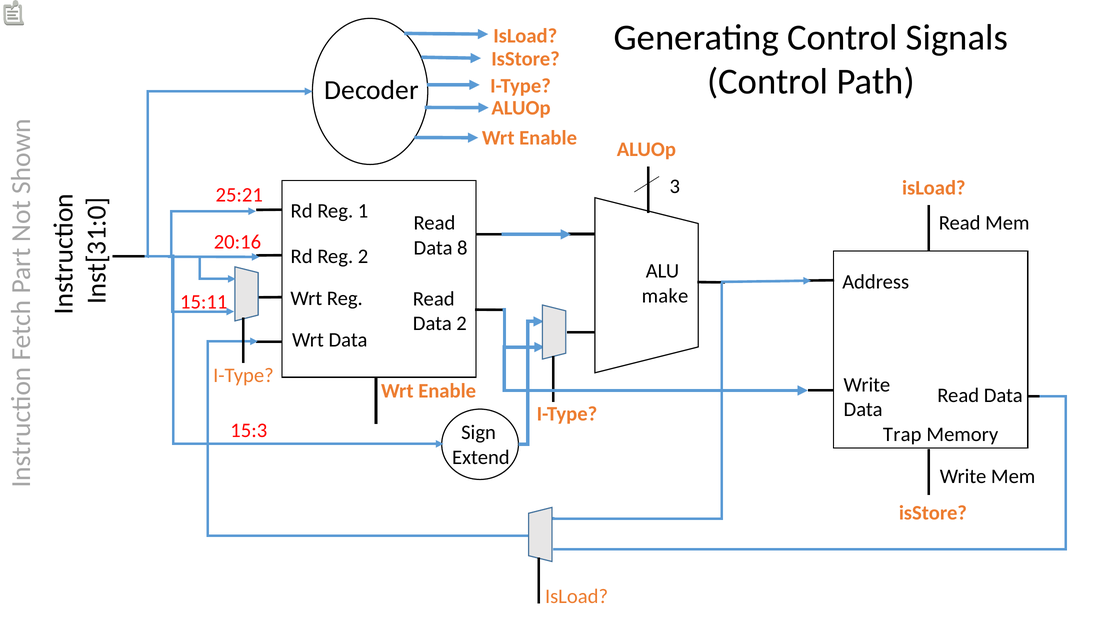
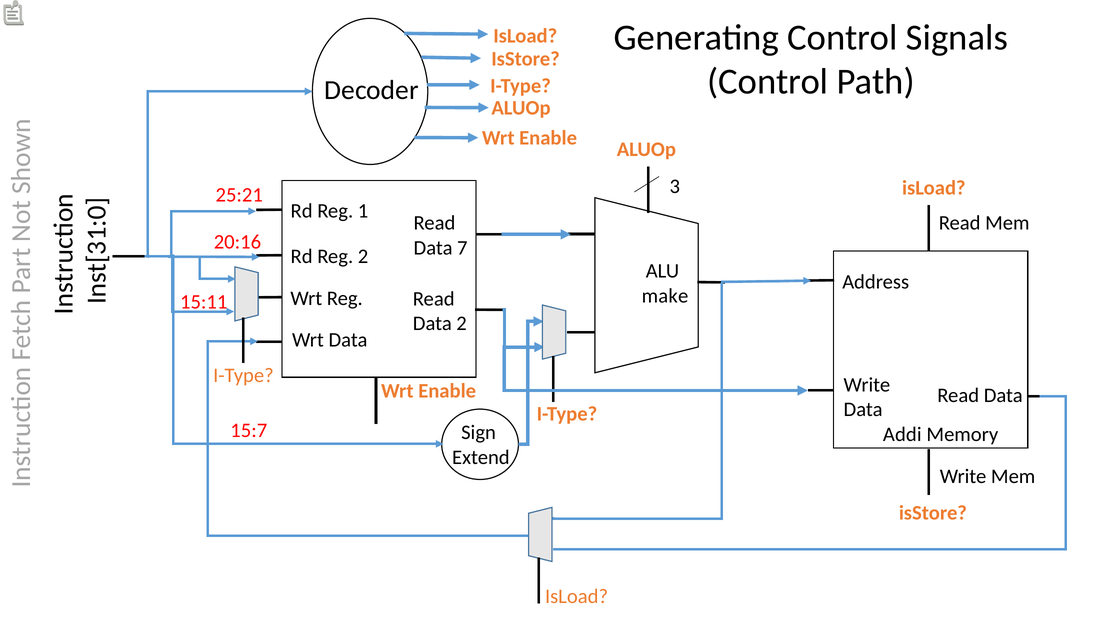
8: 8 -> 7 (462, 248)
15:3: 15:3 -> 15:7 (249, 431)
Trap: Trap -> Addi (902, 435)
